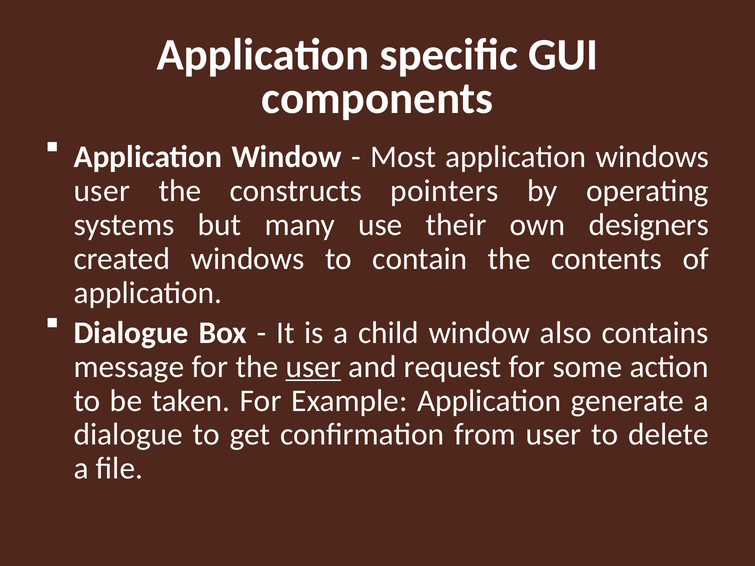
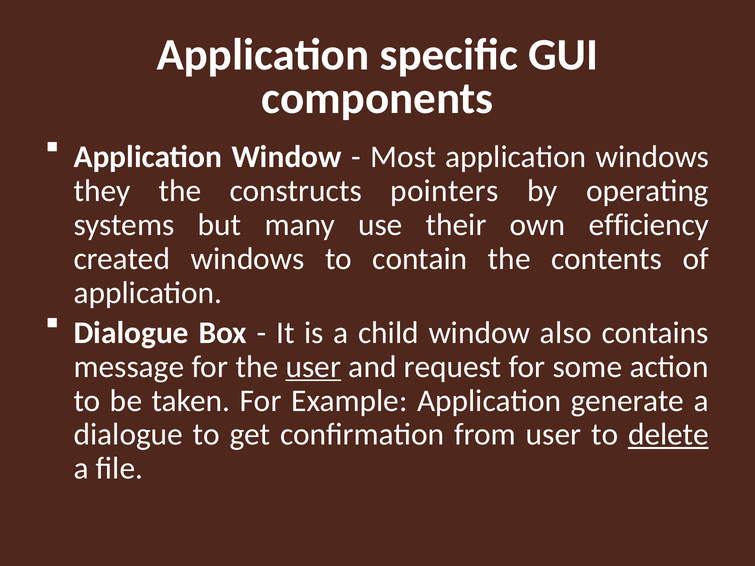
user: user -> they (102, 191)
designers: designers -> efficiency (649, 225)
delete underline: none -> present (668, 435)
